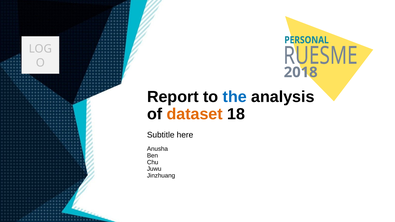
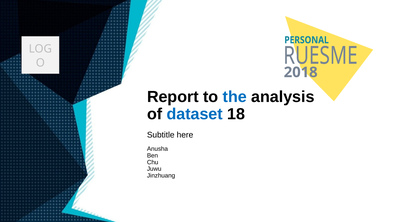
dataset colour: orange -> blue (195, 114)
